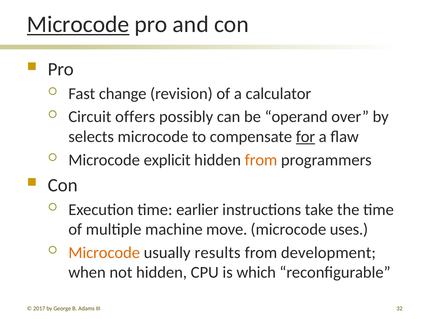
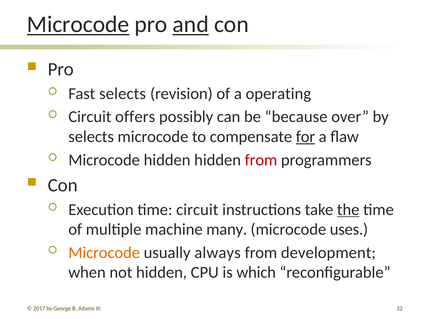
and underline: none -> present (191, 25)
Fast change: change -> selects (123, 94)
calculator: calculator -> operating (278, 94)
operand: operand -> because (296, 117)
Microcode explicit: explicit -> hidden (167, 160)
from colour: orange -> red (261, 160)
time earlier: earlier -> circuit (197, 210)
the underline: none -> present (348, 210)
move: move -> many (227, 230)
results: results -> always (218, 253)
